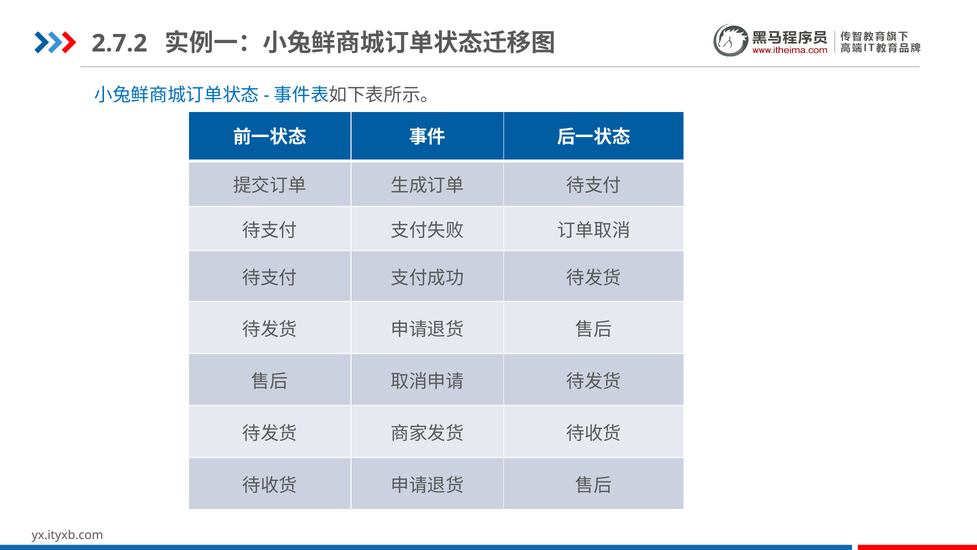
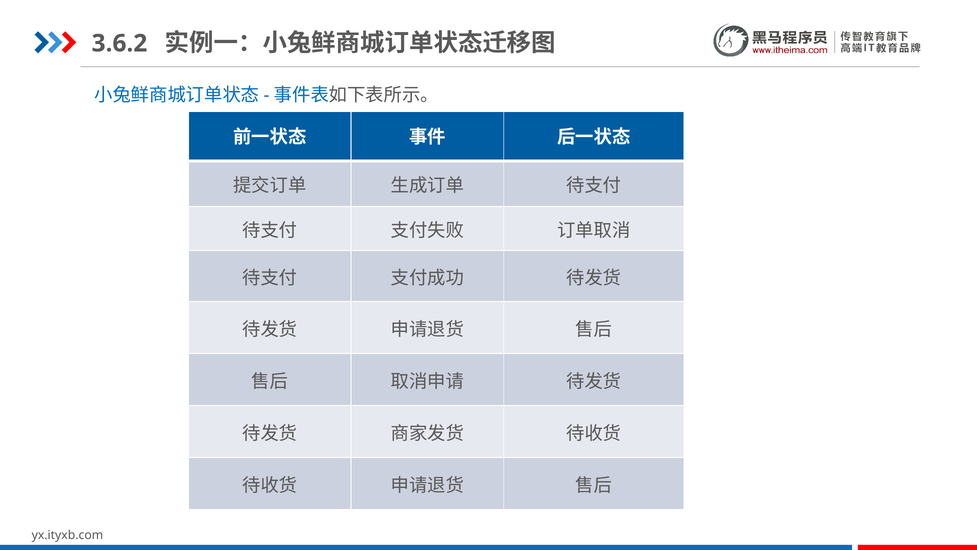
2.7.2: 2.7.2 -> 3.6.2 (119, 43)
